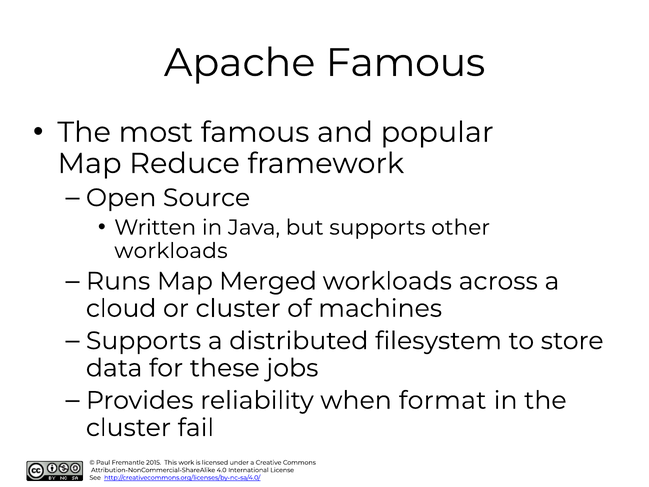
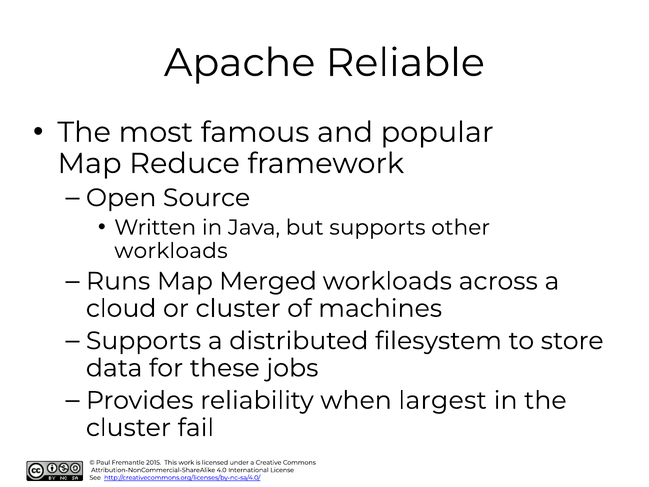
Apache Famous: Famous -> Reliable (405, 63)
format: format -> largest (443, 400)
